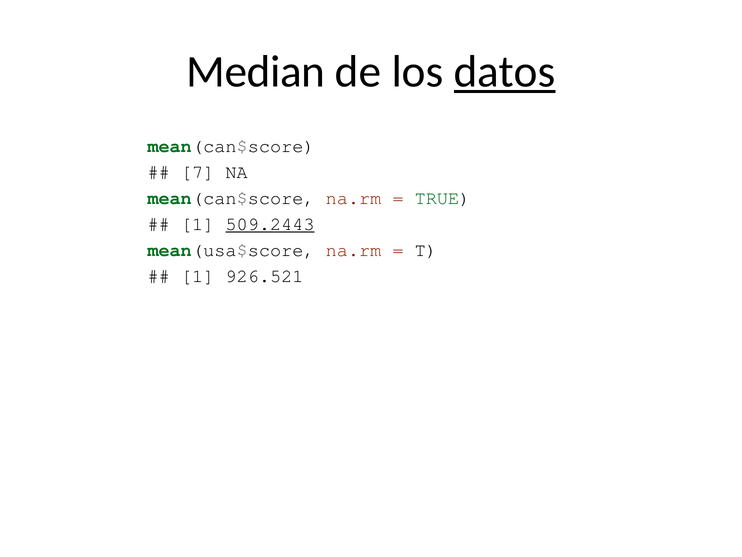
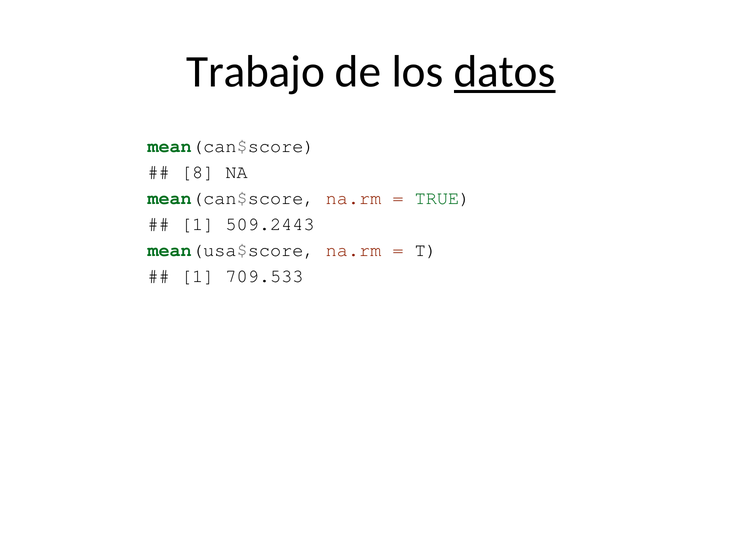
Median: Median -> Trabajo (256, 72)
7: 7 -> 8 (198, 172)
509.2443 underline: present -> none (270, 224)
926.521: 926.521 -> 709.533 (264, 276)
